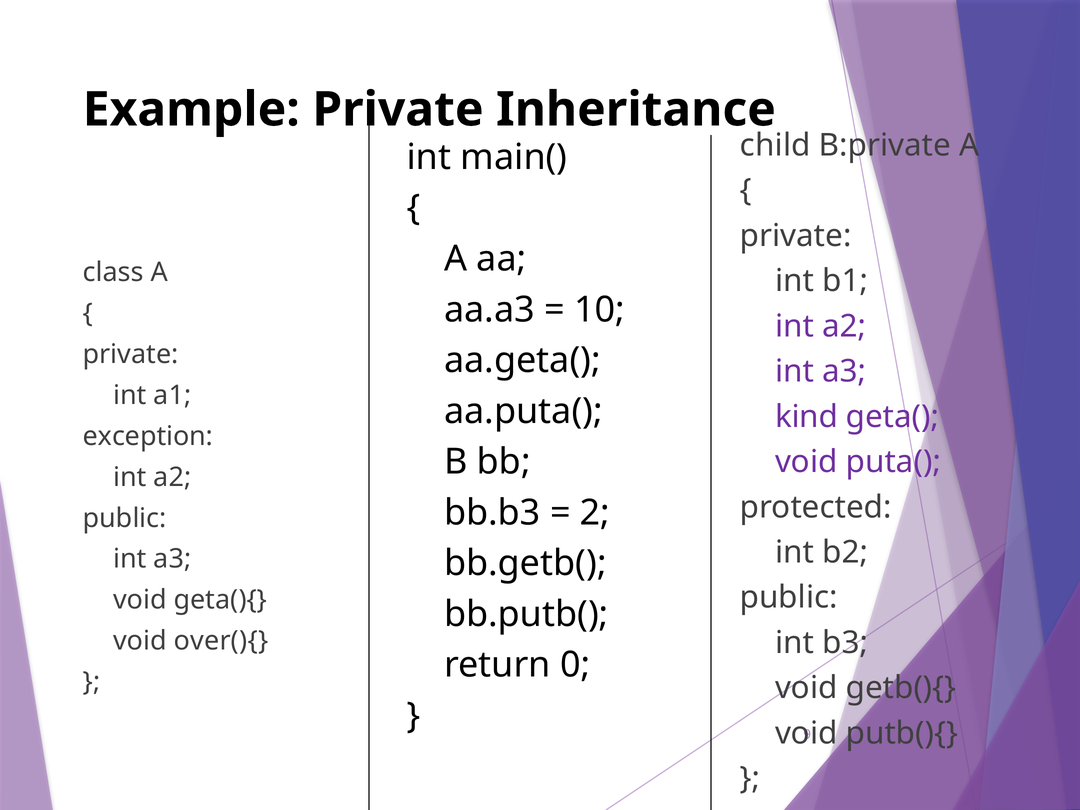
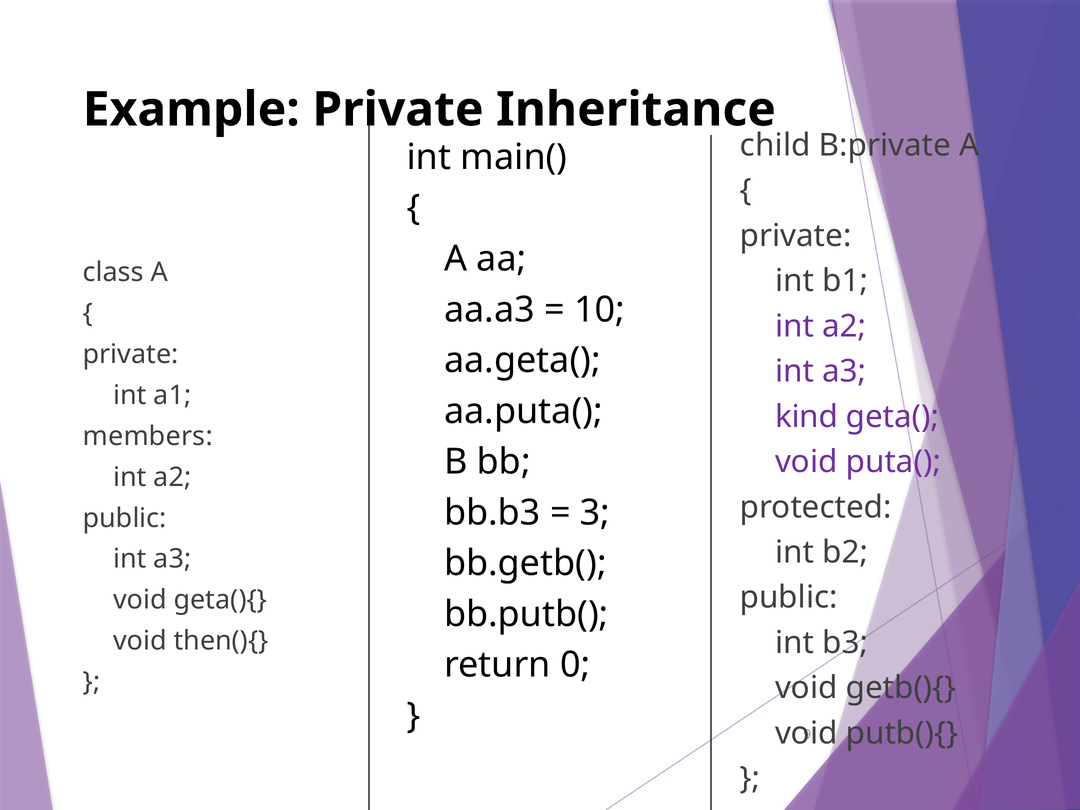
exception: exception -> members (148, 436)
2: 2 -> 3 (595, 513)
over(){: over(){ -> then(){ (221, 641)
